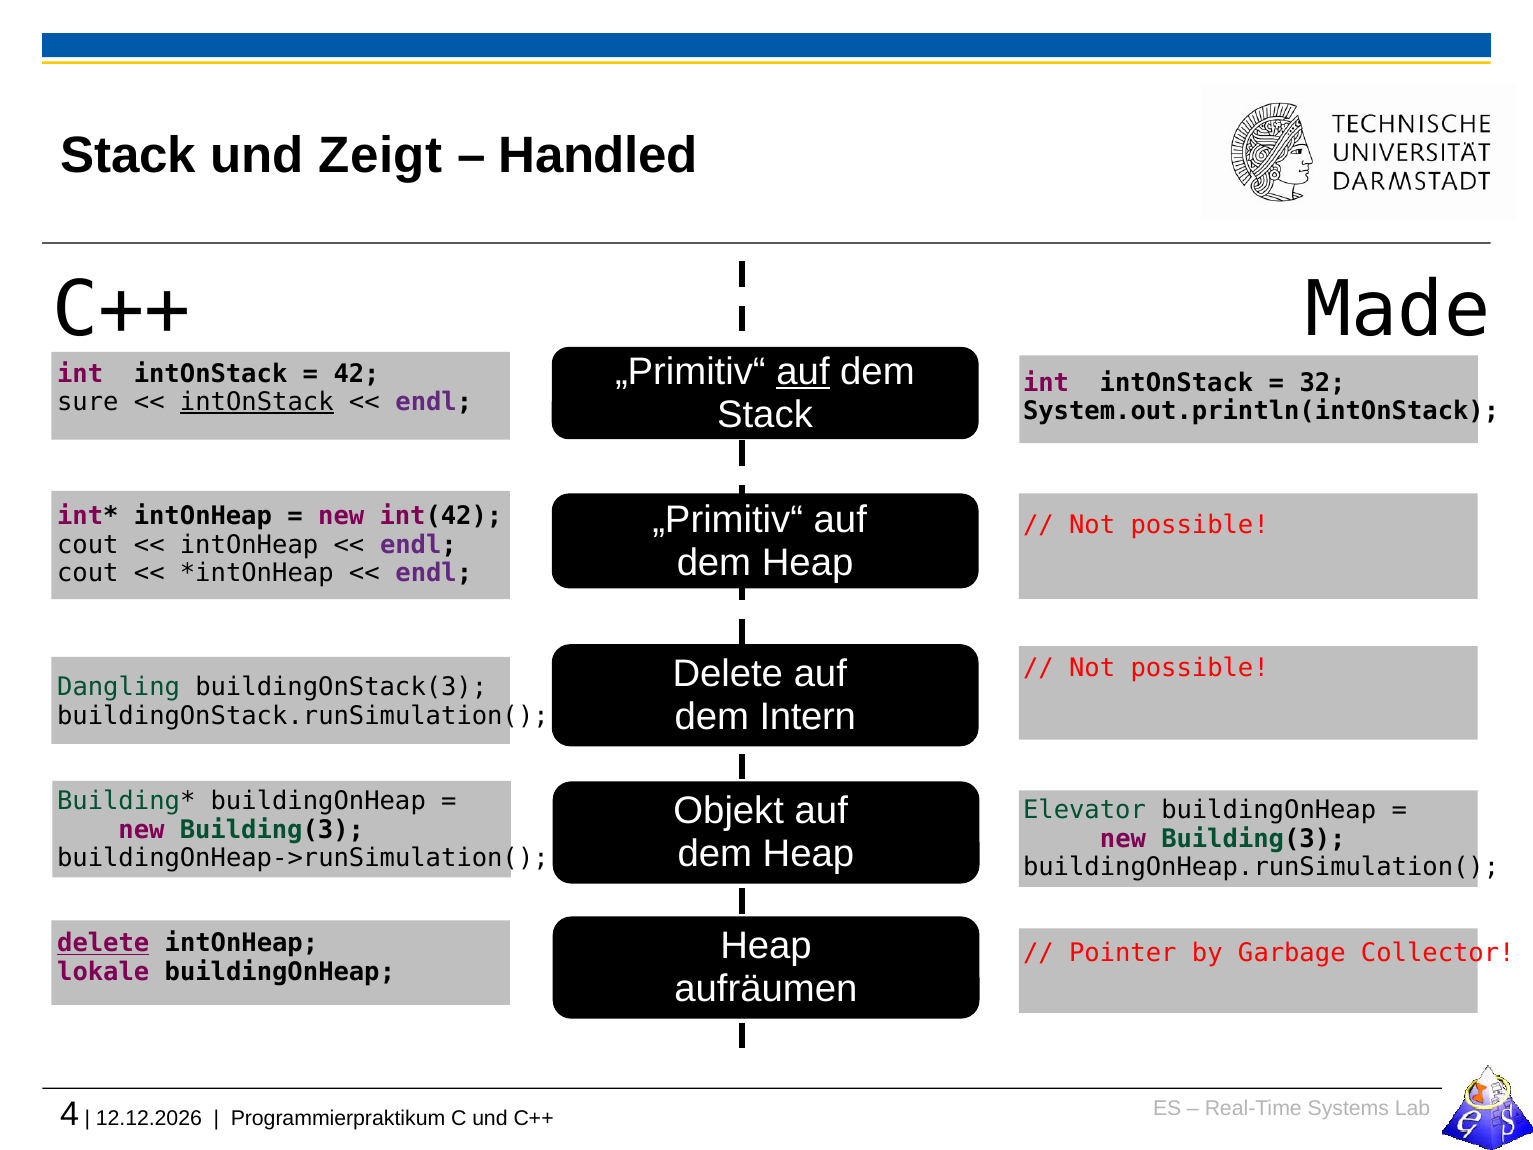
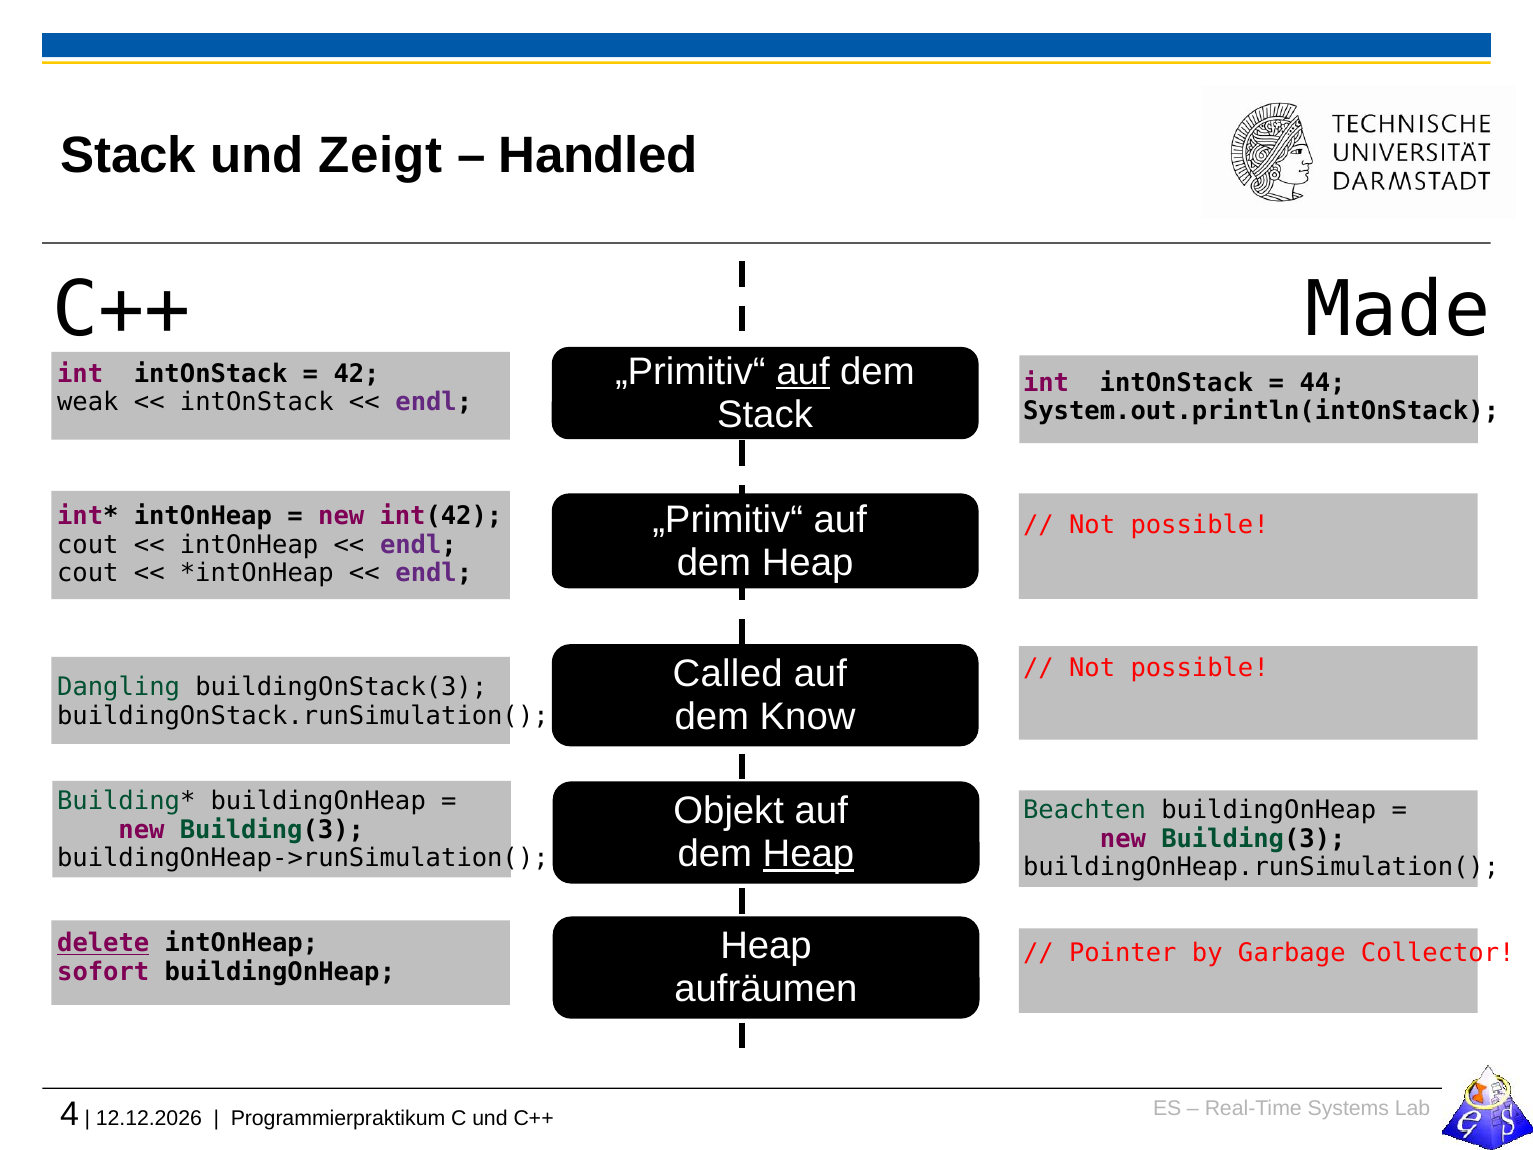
32: 32 -> 44 (1323, 383)
sure: sure -> weak (88, 402)
intOnStack underline: present -> none (257, 402)
Delete: Delete -> Called (728, 674)
Intern: Intern -> Know (808, 717)
Elevator: Elevator -> Beachten (1084, 810)
Heap underline: none -> present (808, 854)
lokale: lokale -> sofort (103, 972)
